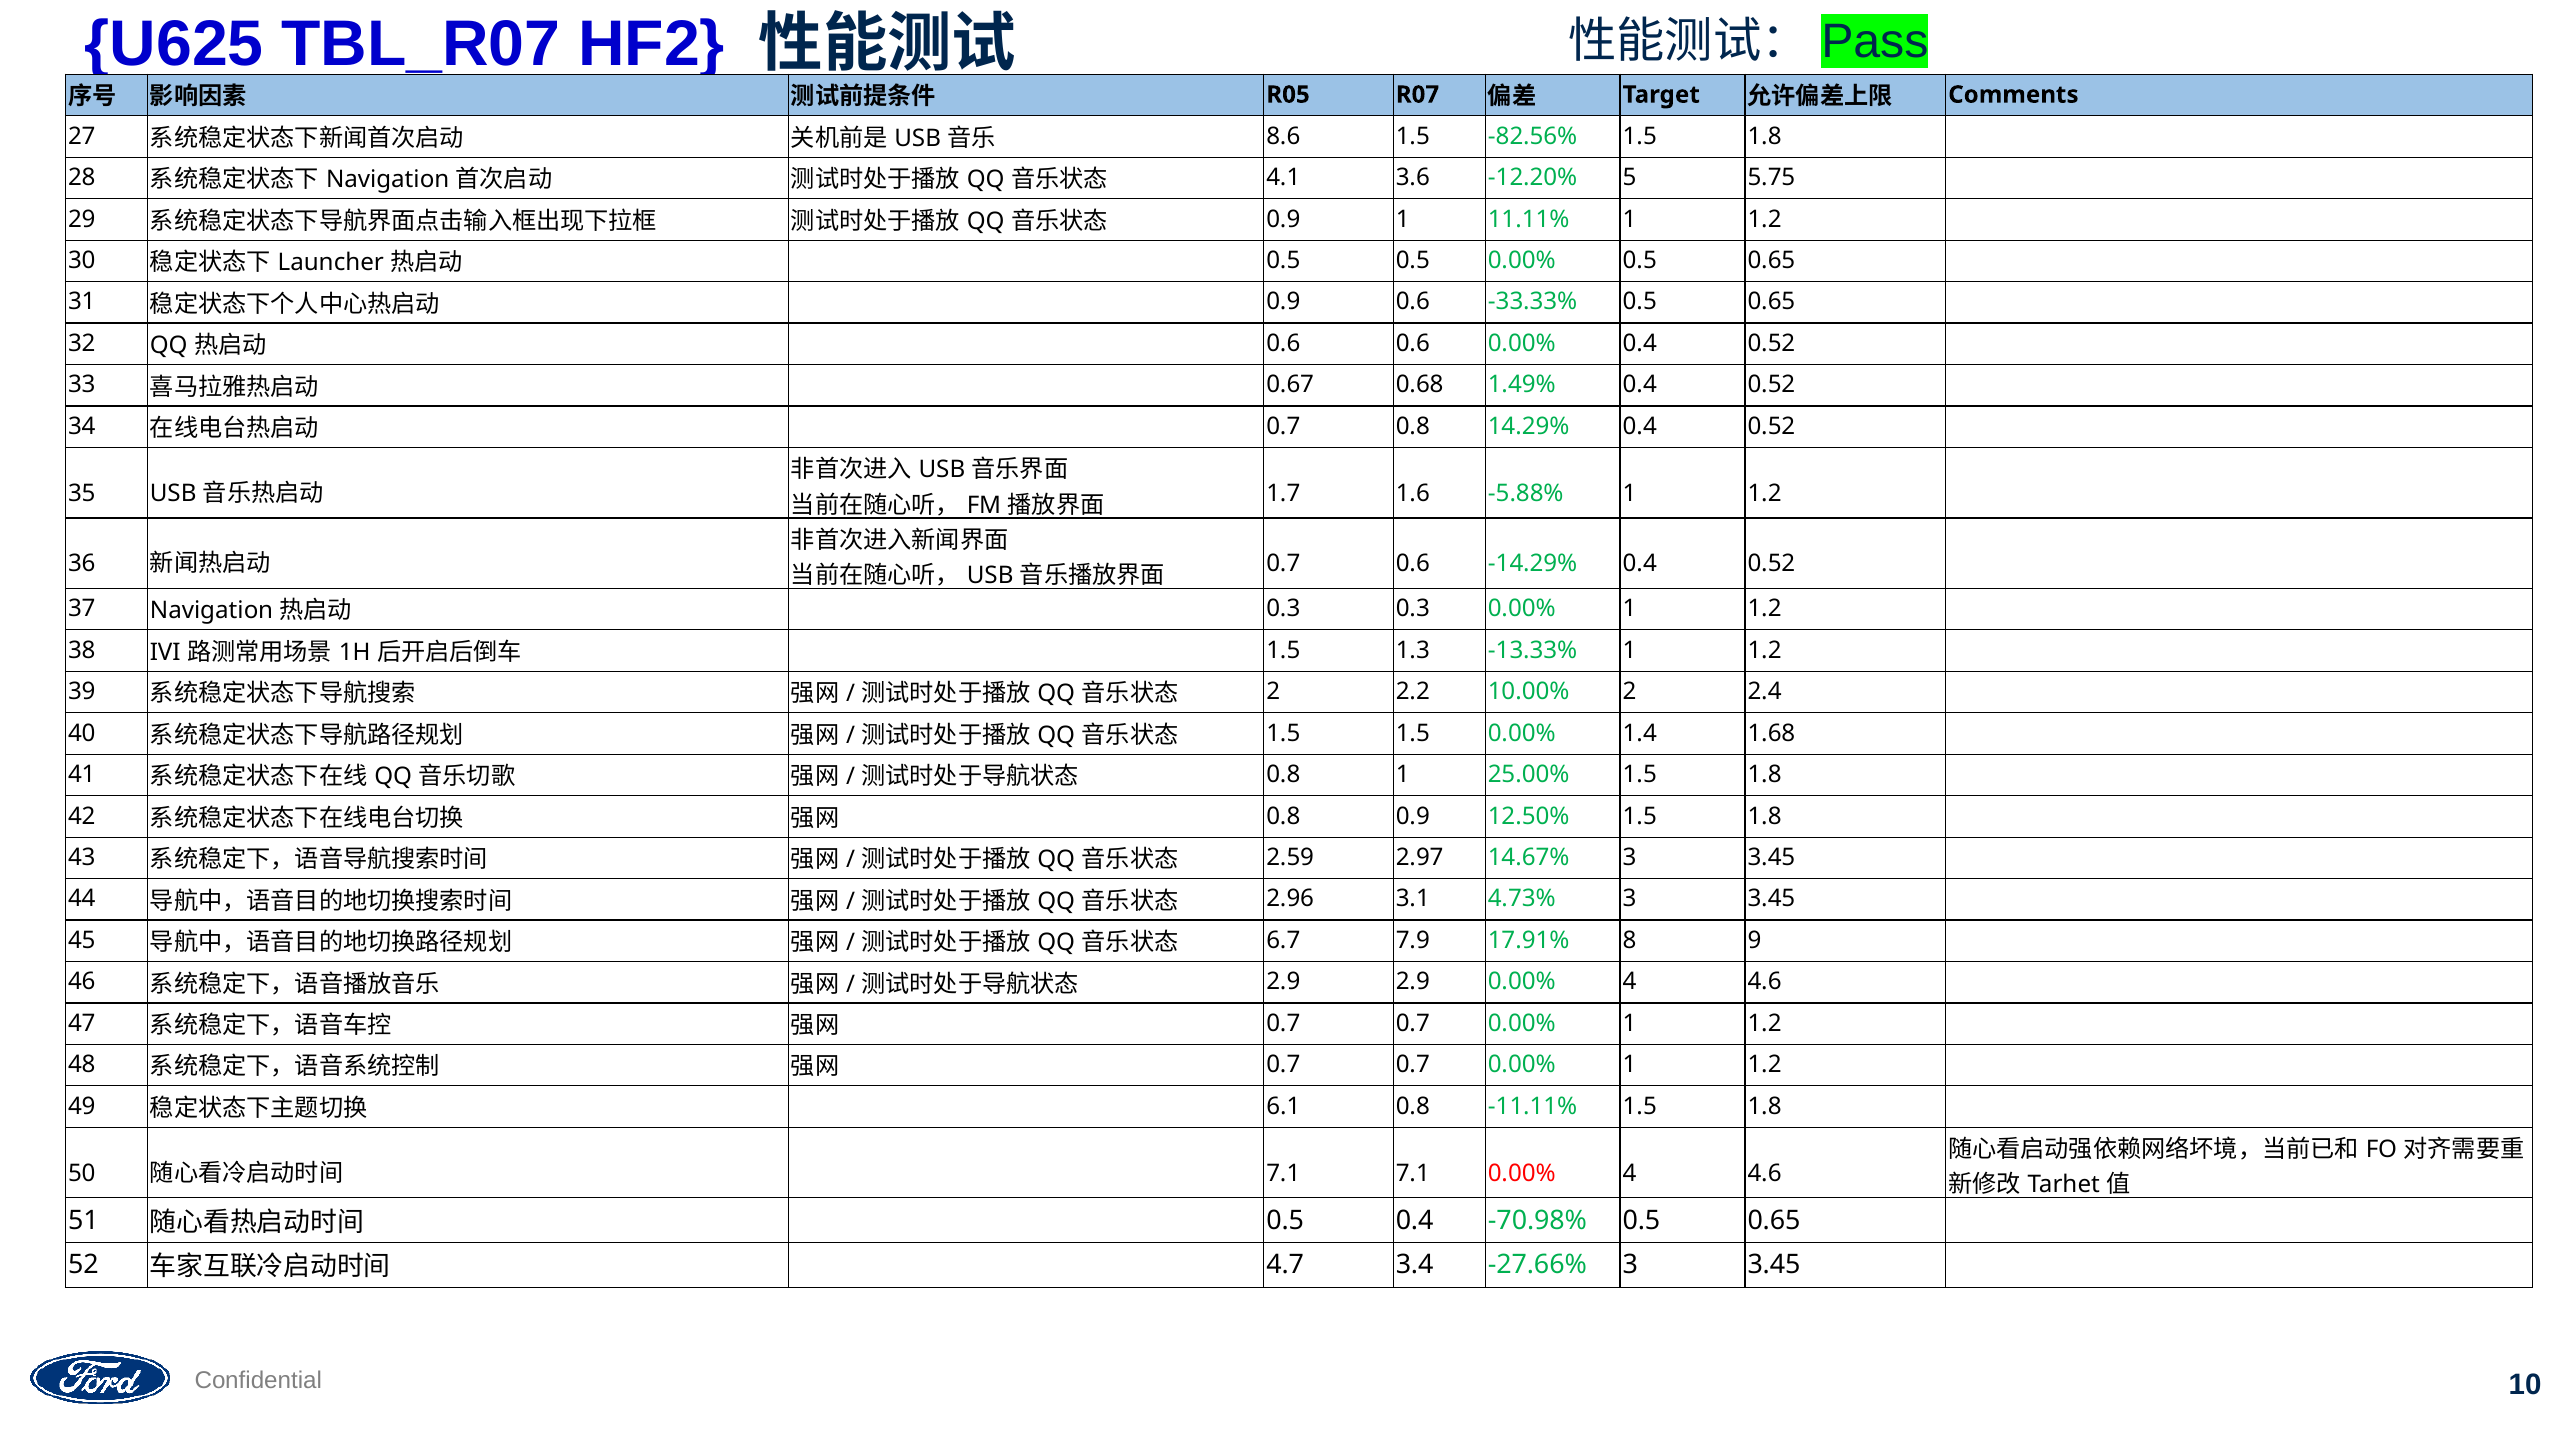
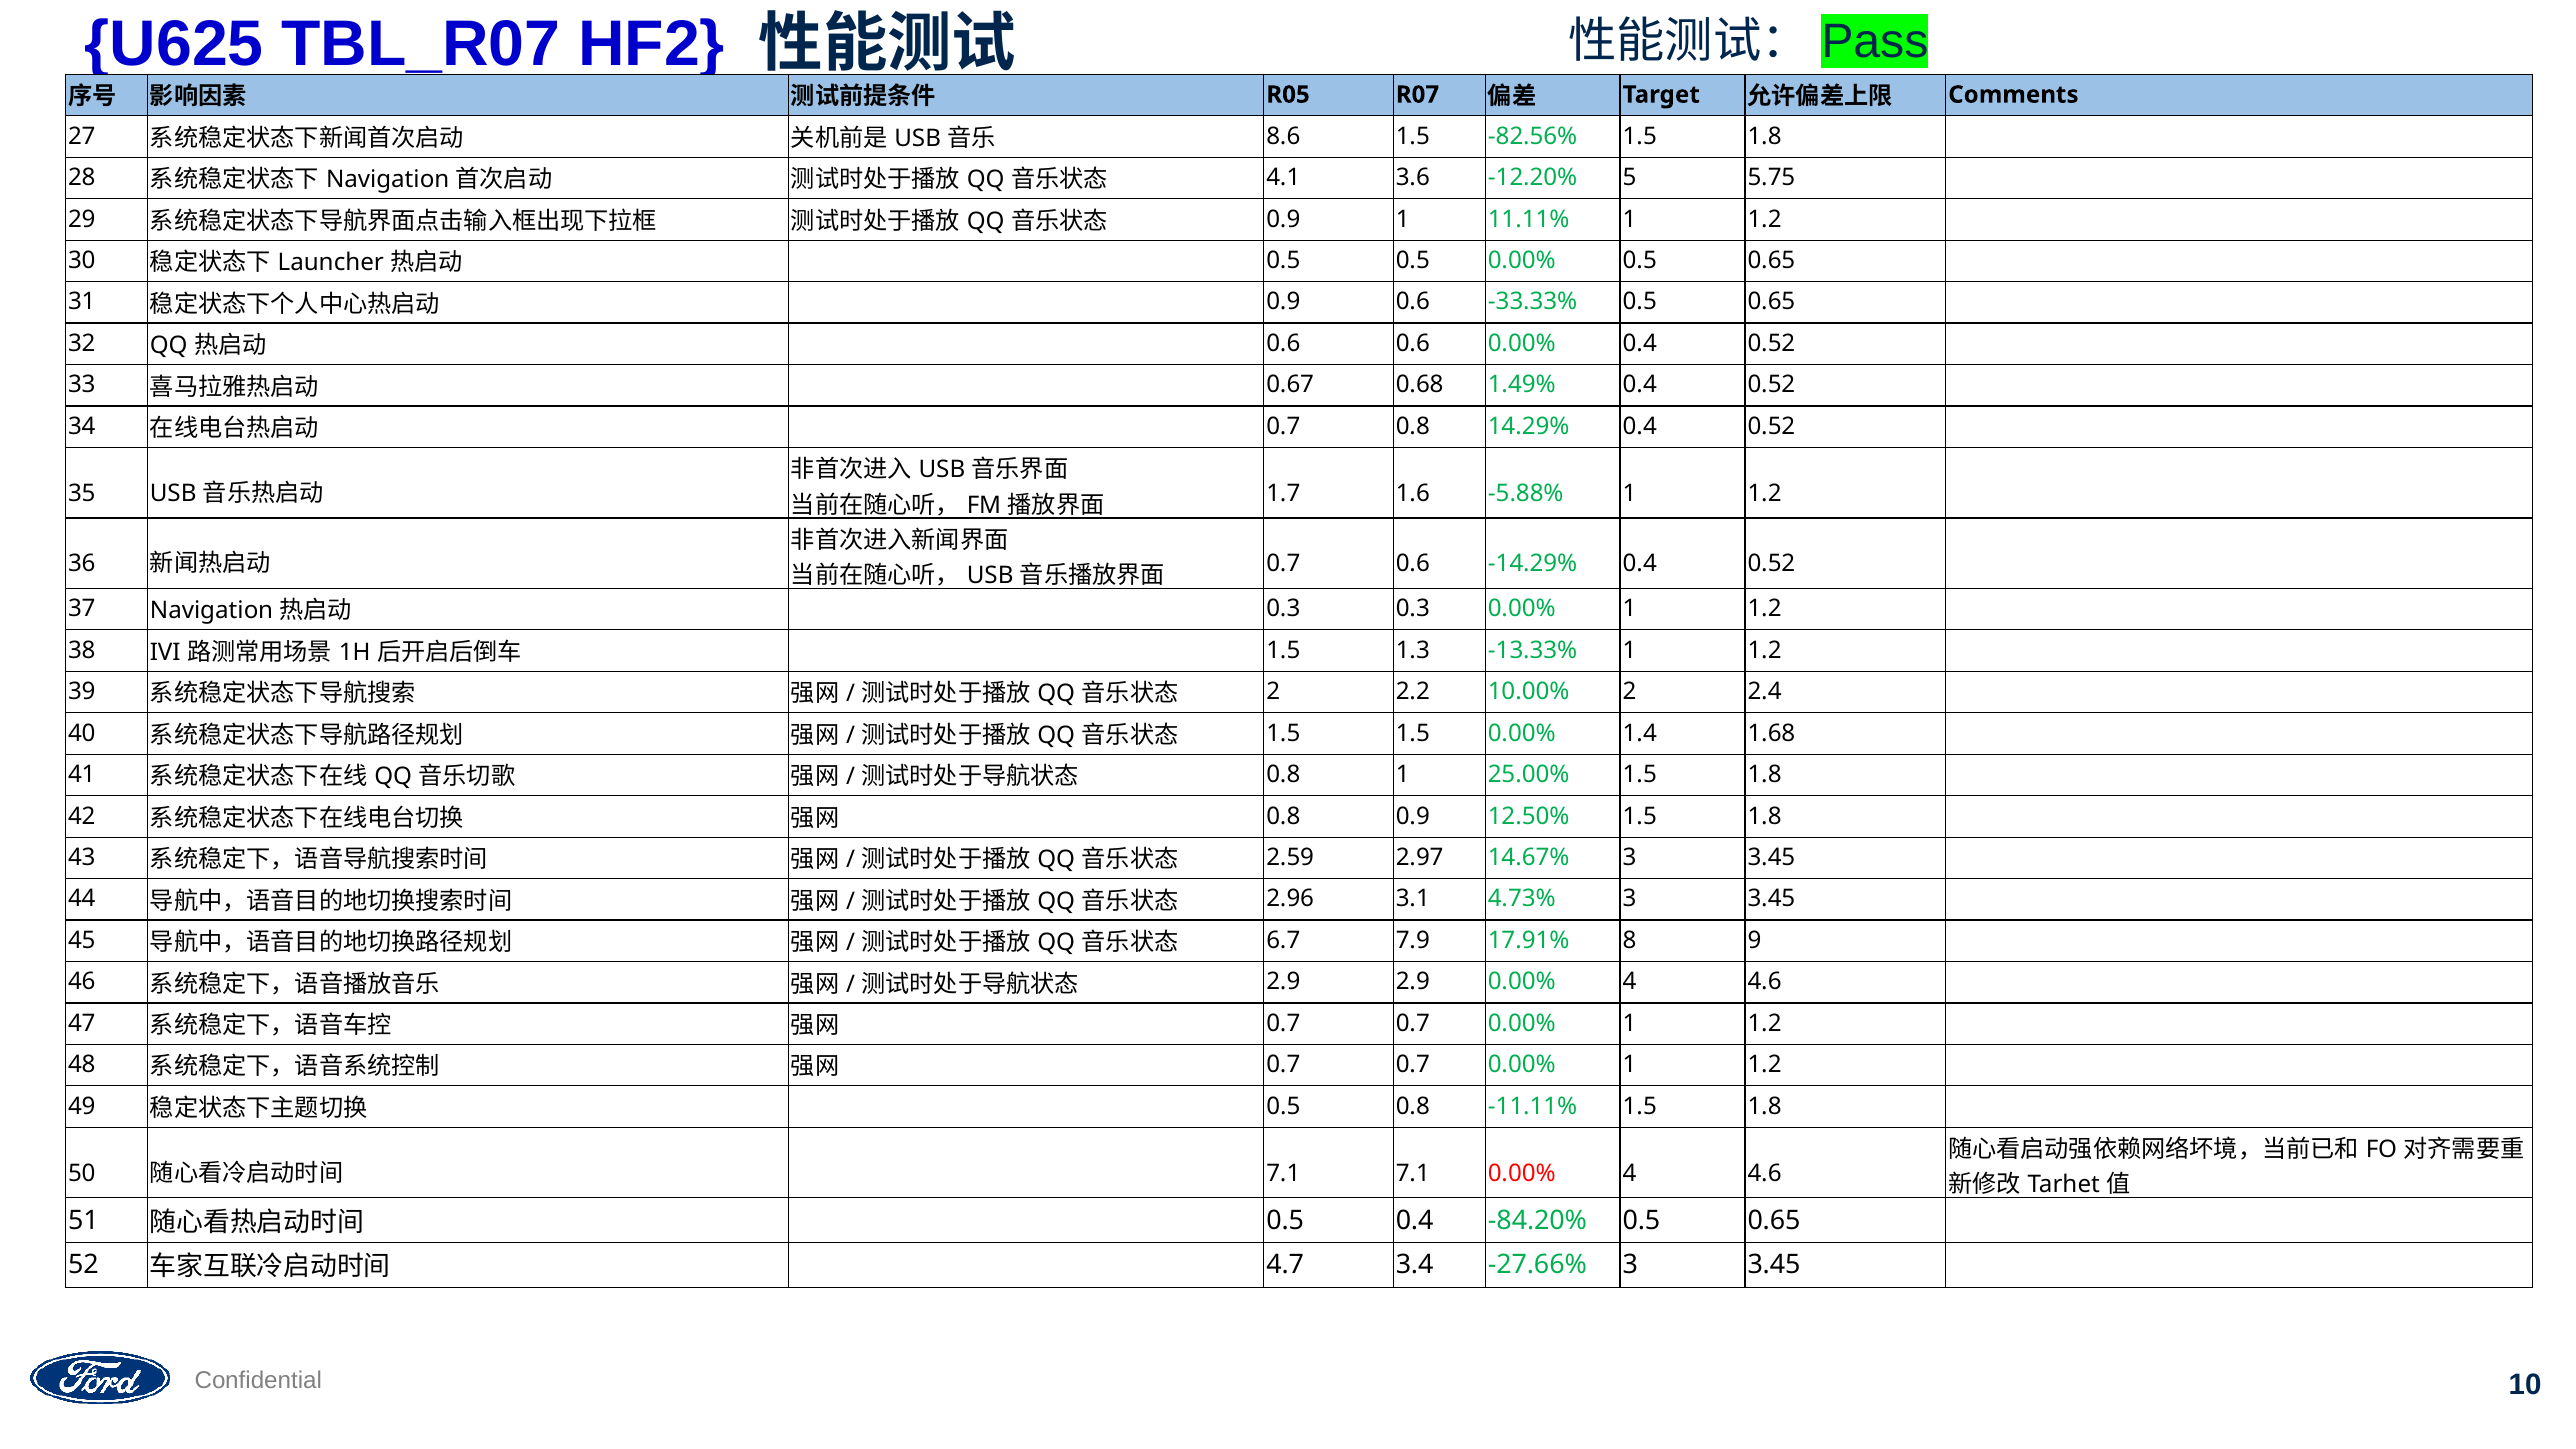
6.1: 6.1 -> 0.5 (1283, 1106)
-70.98%: -70.98% -> -84.20% (1537, 1220)
